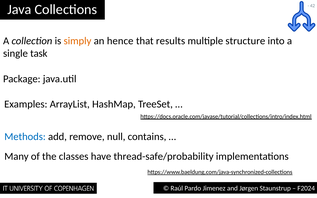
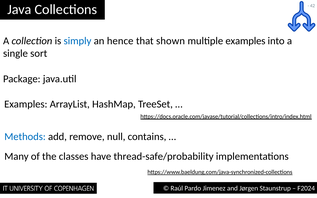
simply colour: orange -> blue (77, 41)
results: results -> shown (171, 41)
multiple structure: structure -> examples (245, 41)
task: task -> sort (39, 53)
